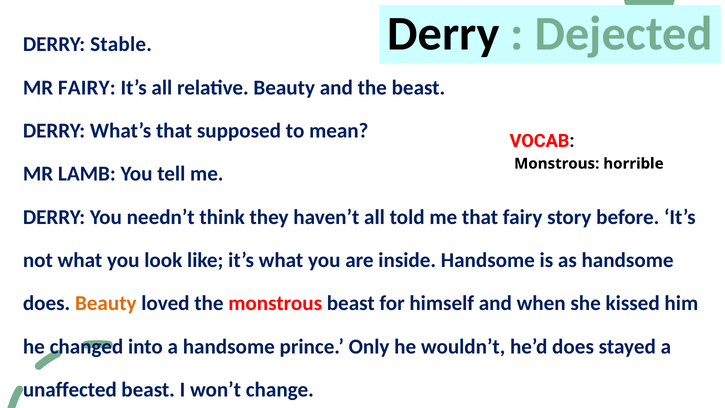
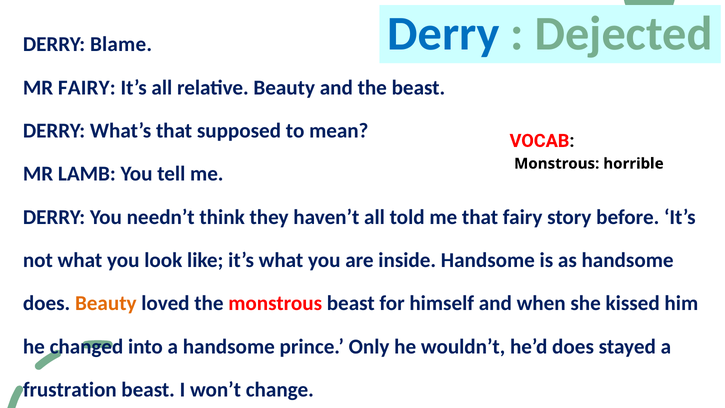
Derry colour: black -> blue (443, 34)
Stable: Stable -> Blame (121, 44)
unaffected: unaffected -> frustration (70, 390)
